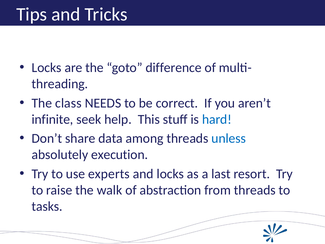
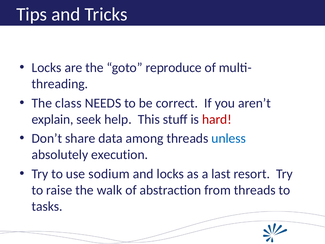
difference: difference -> reproduce (174, 68)
infinite: infinite -> explain (53, 119)
hard colour: blue -> red (217, 119)
experts: experts -> sodium (109, 174)
